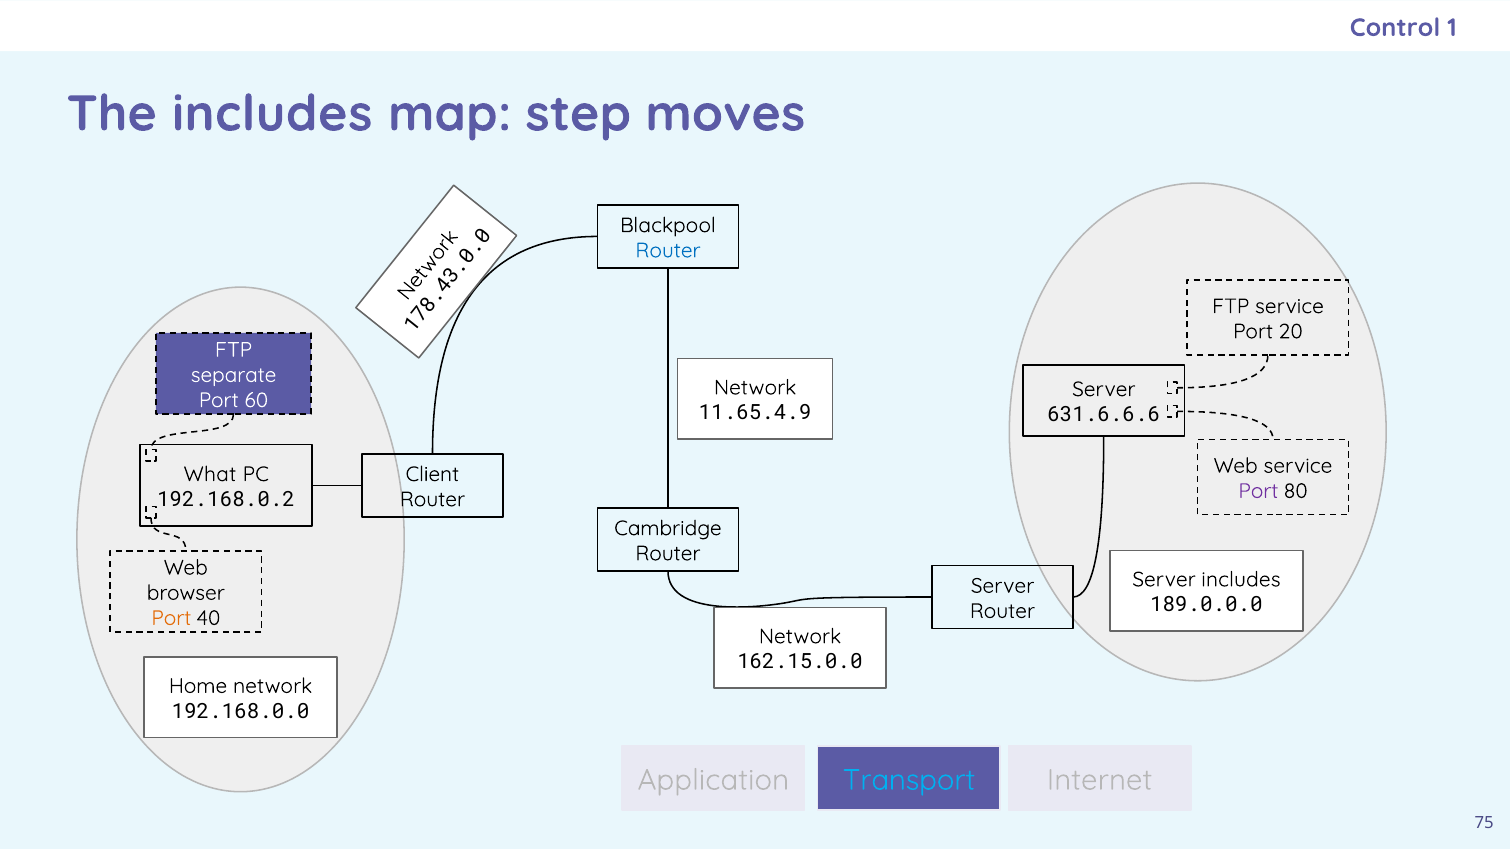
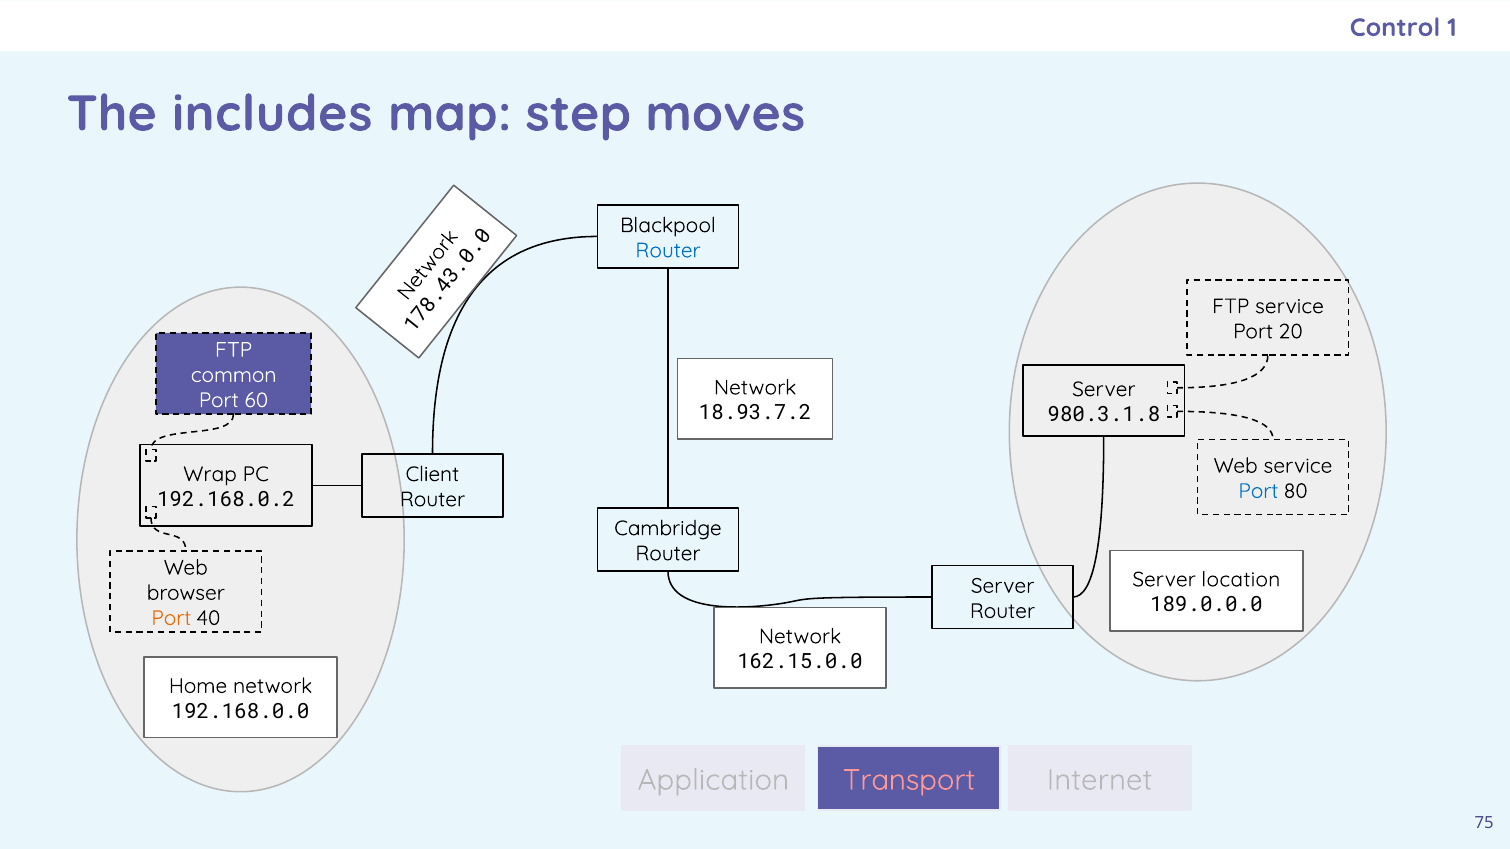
separate: separate -> common (234, 375)
11.65.4.9: 11.65.4.9 -> 18.93.7.2 (755, 413)
631.6.6.6: 631.6.6.6 -> 980.3.1.8 (1104, 415)
What: What -> Wrap (210, 474)
Port colour: purple -> blue (1258, 491)
Server includes: includes -> location (1241, 580)
Transport colour: light blue -> pink (909, 780)
